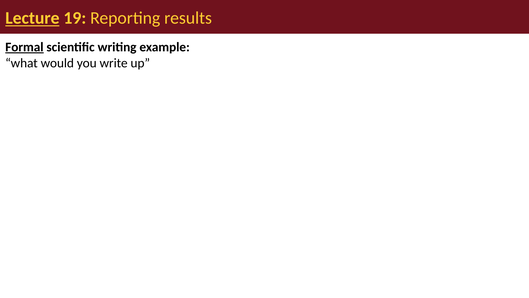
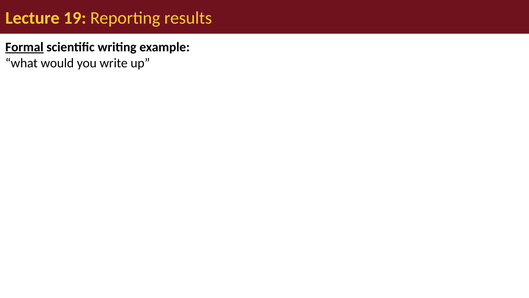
Lecture underline: present -> none (32, 18)
